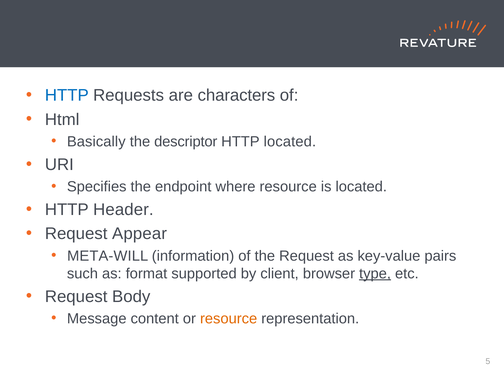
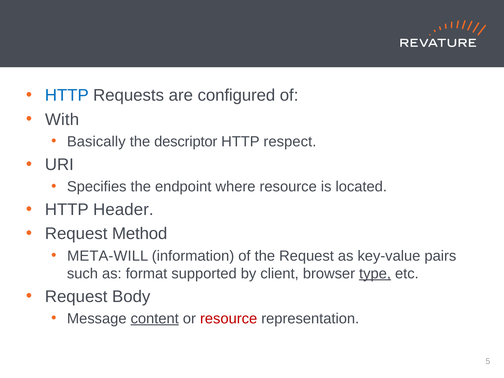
characters: characters -> configured (236, 95)
Html: Html -> With (62, 120)
HTTP located: located -> respect (290, 142)
Appear: Appear -> Method (140, 234)
content underline: none -> present (155, 319)
resource colour: orange -> red (229, 319)
